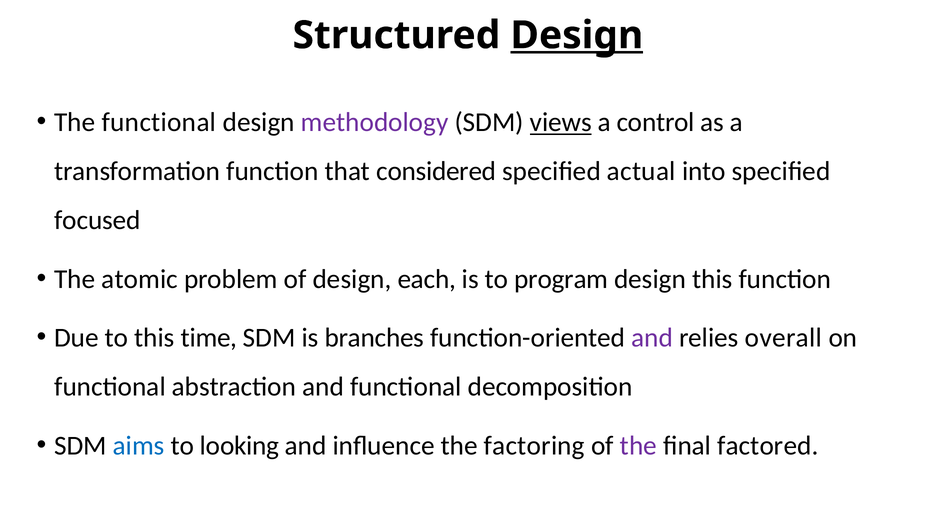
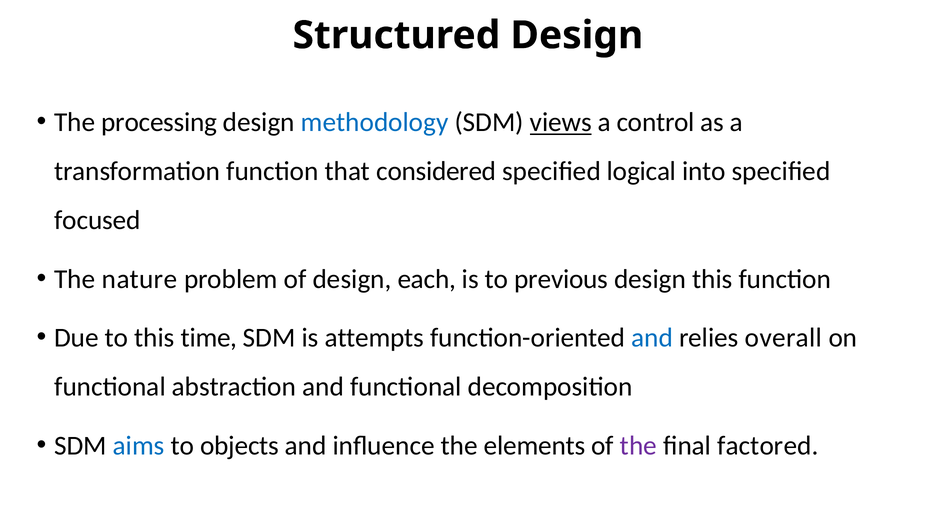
Design underline: present -> none (577, 35)
The functional: functional -> processing (159, 123)
methodology colour: purple -> blue (375, 123)
actual: actual -> logical (642, 172)
atomic: atomic -> nature (140, 279)
program: program -> previous (561, 279)
branches: branches -> attempts (374, 338)
and colour: purple -> blue (652, 338)
looking: looking -> objects (240, 446)
factoring: factoring -> elements (535, 446)
